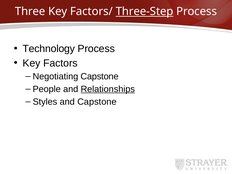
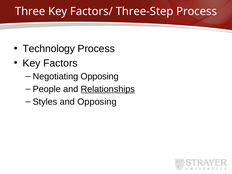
Three-Step underline: present -> none (145, 11)
Negotiating Capstone: Capstone -> Opposing (100, 76)
and Capstone: Capstone -> Opposing (97, 102)
